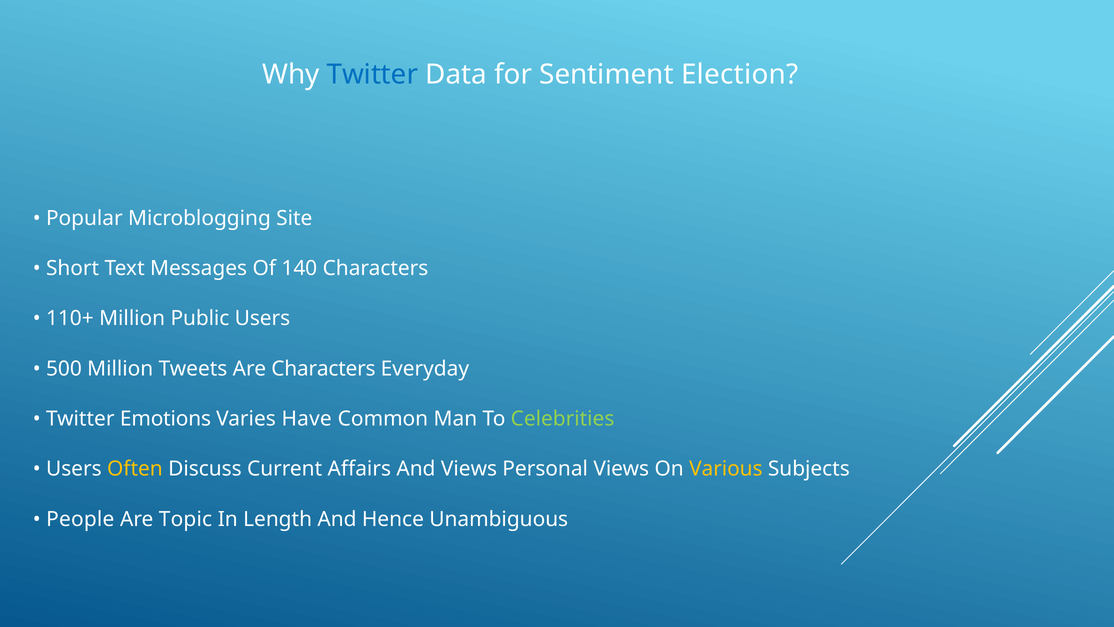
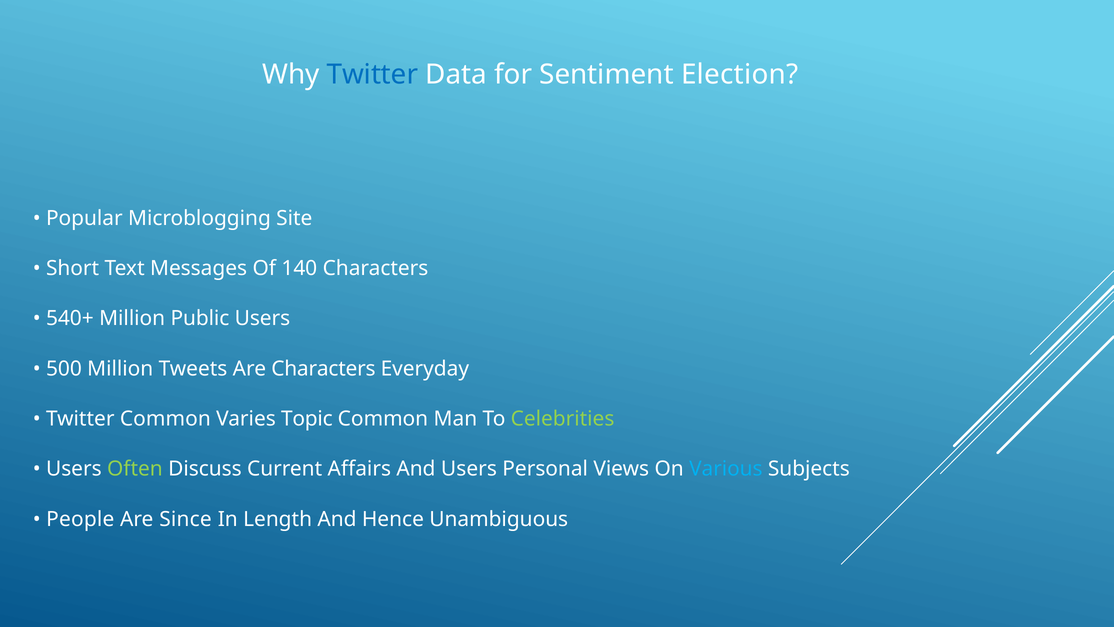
110+: 110+ -> 540+ (70, 318)
Twitter Emotions: Emotions -> Common (165, 419)
Have: Have -> Topic (307, 419)
Often colour: yellow -> light green (135, 469)
And Views: Views -> Users (469, 469)
Various colour: yellow -> light blue (726, 469)
Topic: Topic -> Since (185, 519)
